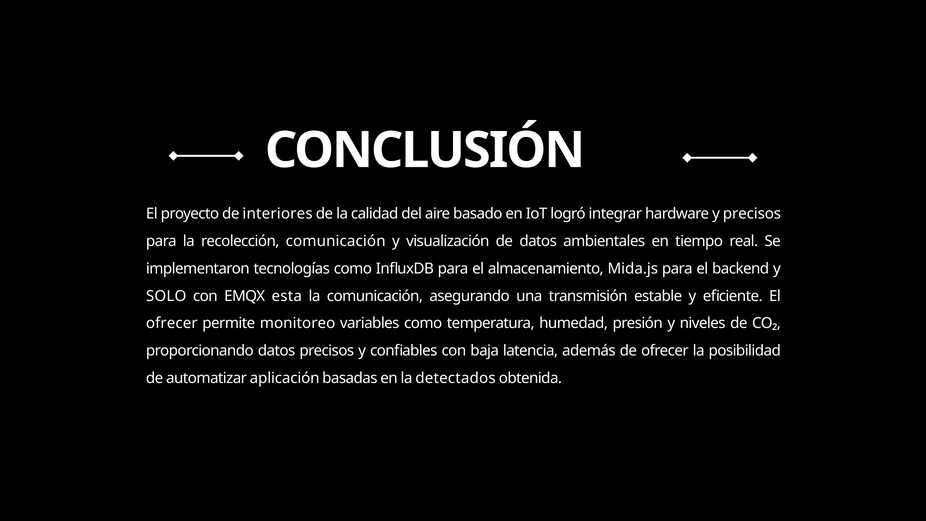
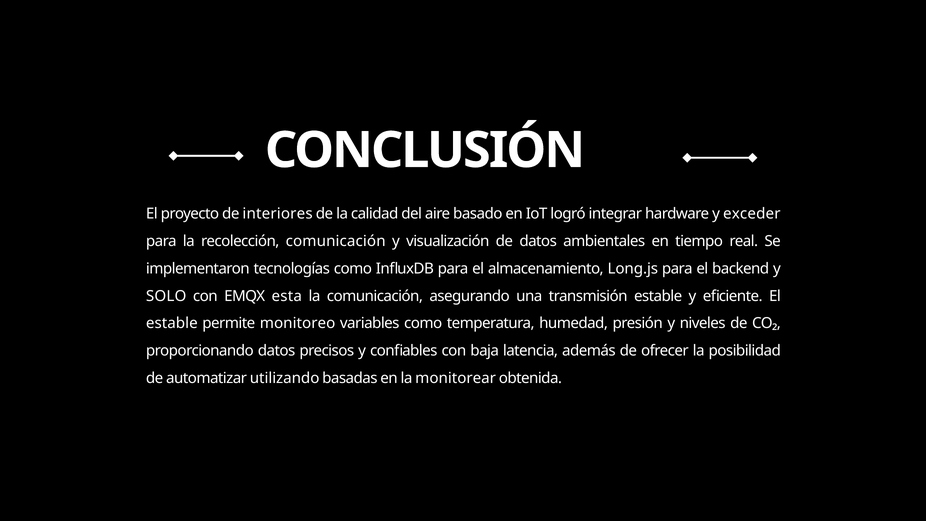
y precisos: precisos -> exceder (752, 214)
Mida.js: Mida.js -> Long.js (633, 269)
ofrecer: ofrecer -> estable (172, 323)
aplicación: aplicación -> utilizando (285, 378)
detectados: detectados -> monitorear (456, 378)
